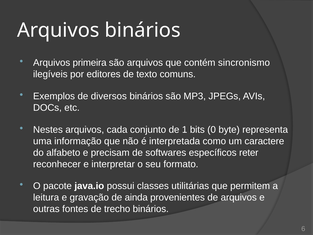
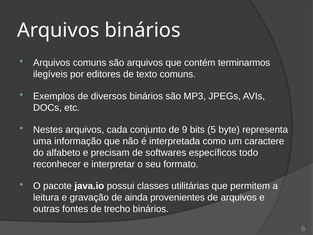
Arquivos primeira: primeira -> comuns (90, 63)
sincronismo: sincronismo -> terminarmos (244, 63)
1: 1 -> 9 (185, 130)
0: 0 -> 5 (212, 130)
reter: reter -> todo (249, 152)
